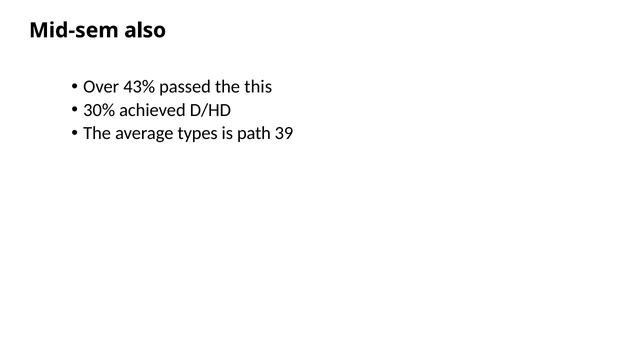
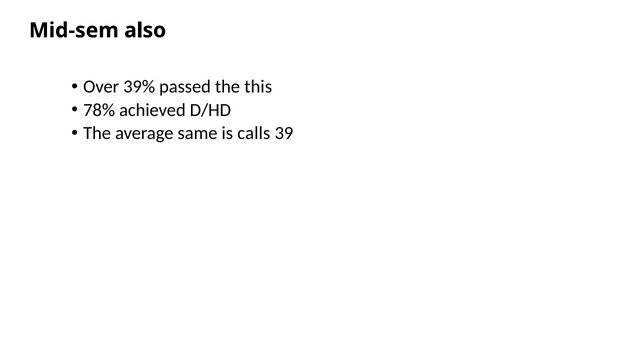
43%: 43% -> 39% (139, 87)
30%: 30% -> 78% (99, 110)
types: types -> same (198, 133)
path: path -> calls (254, 133)
